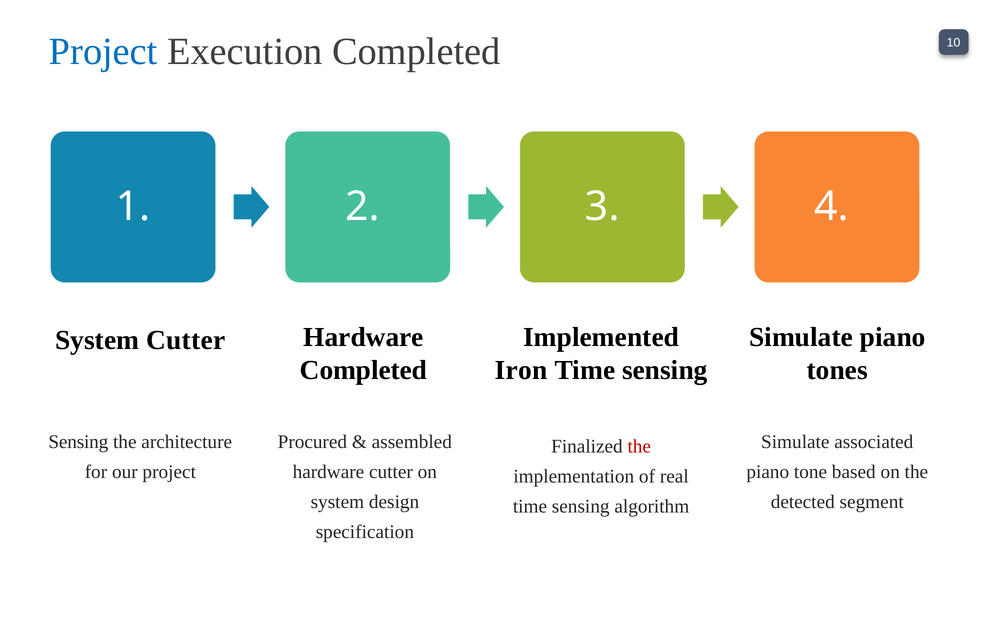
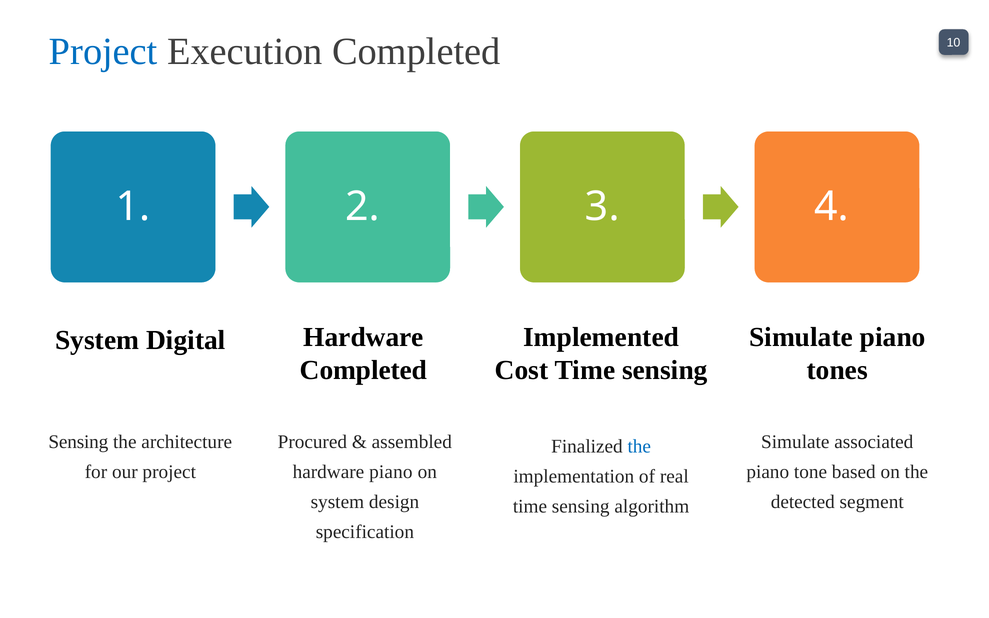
System Cutter: Cutter -> Digital (186, 340)
Iron: Iron -> Cost (521, 370)
the colour: red -> blue (639, 446)
hardware cutter: cutter -> piano (391, 472)
